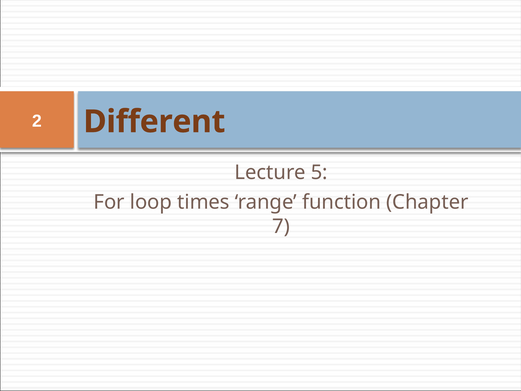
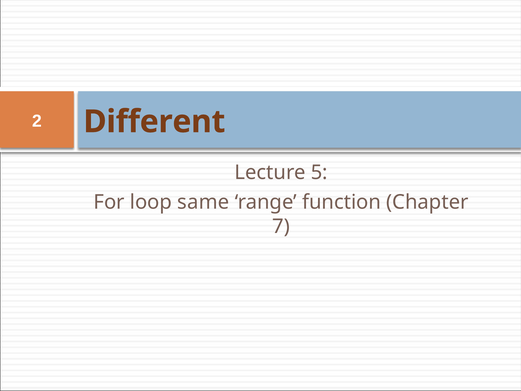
times: times -> same (203, 202)
